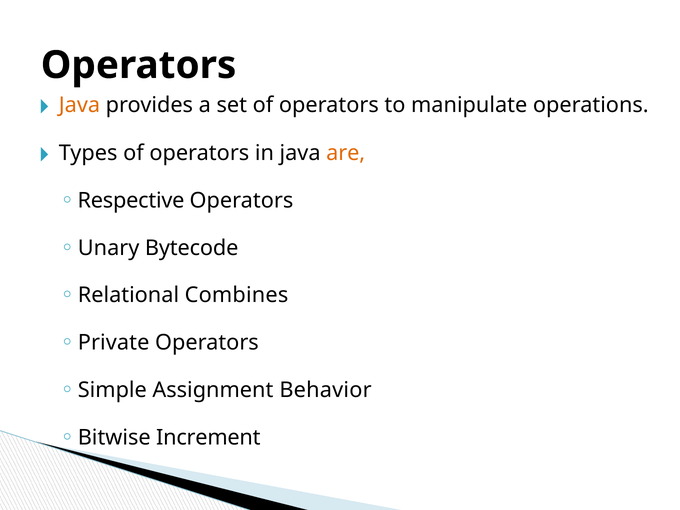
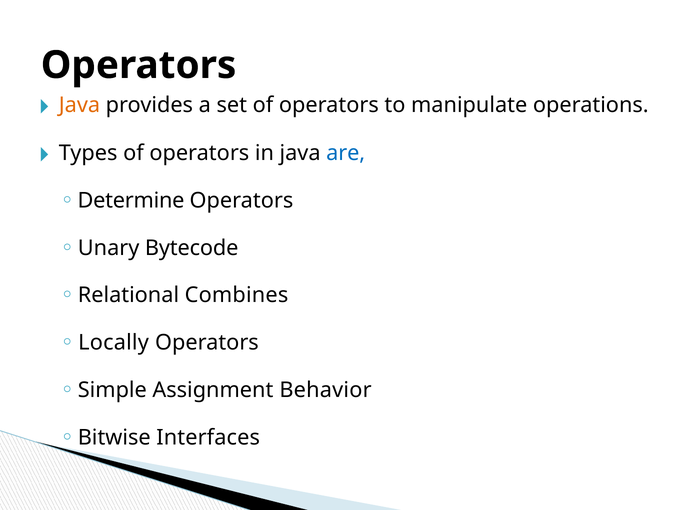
are colour: orange -> blue (346, 153)
Respective: Respective -> Determine (131, 201)
Private: Private -> Locally (114, 343)
Increment: Increment -> Interfaces (208, 438)
